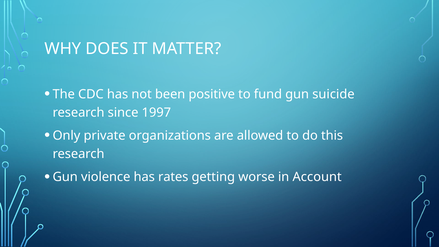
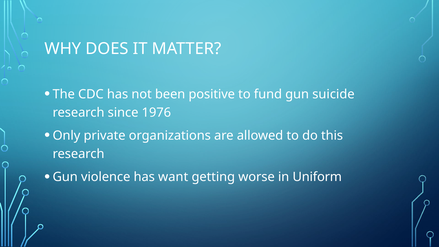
1997: 1997 -> 1976 (156, 113)
rates: rates -> want (173, 177)
Account: Account -> Uniform (317, 177)
